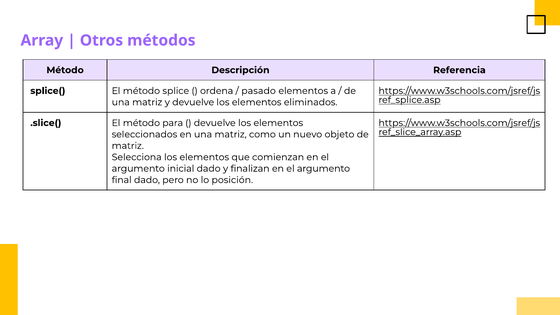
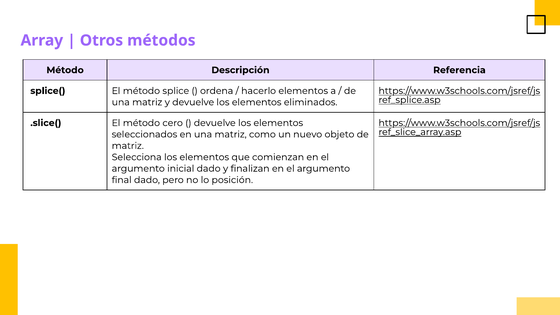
pasado: pasado -> hacerlo (259, 91)
para: para -> cero (173, 123)
